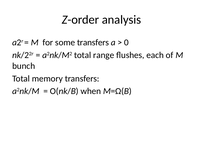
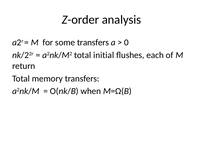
range: range -> initial (104, 55)
bunch: bunch -> return (24, 66)
